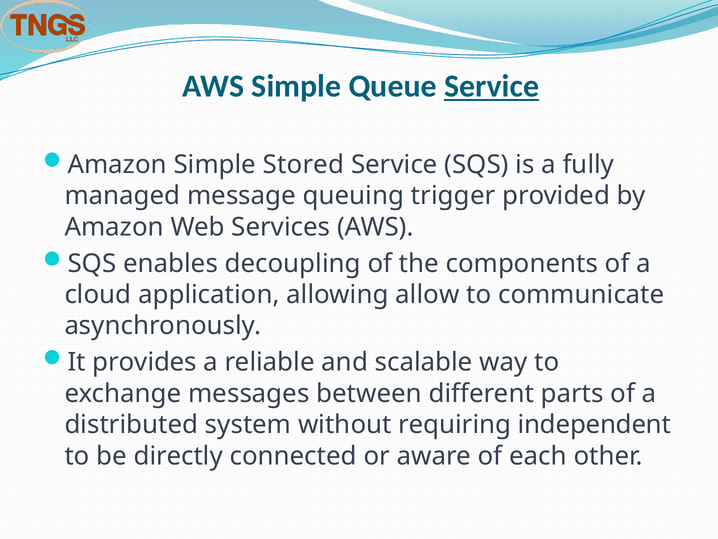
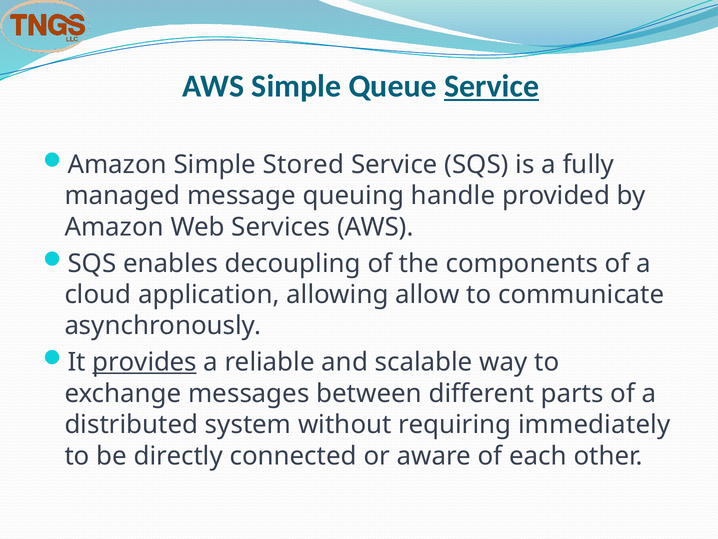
trigger: trigger -> handle (453, 196)
provides underline: none -> present (145, 362)
independent: independent -> immediately (594, 424)
